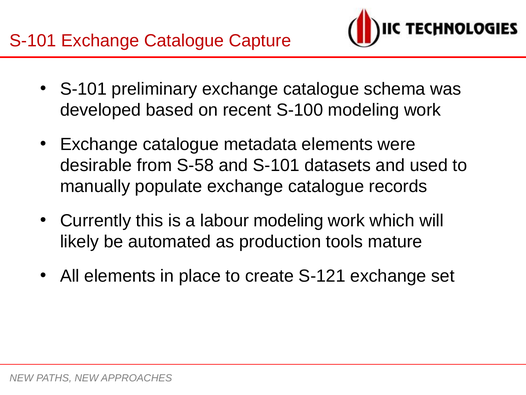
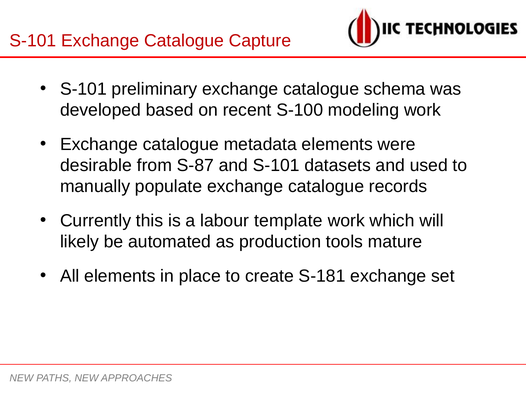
S-58: S-58 -> S-87 (195, 165)
labour modeling: modeling -> template (288, 220)
S-121: S-121 -> S-181 (322, 276)
